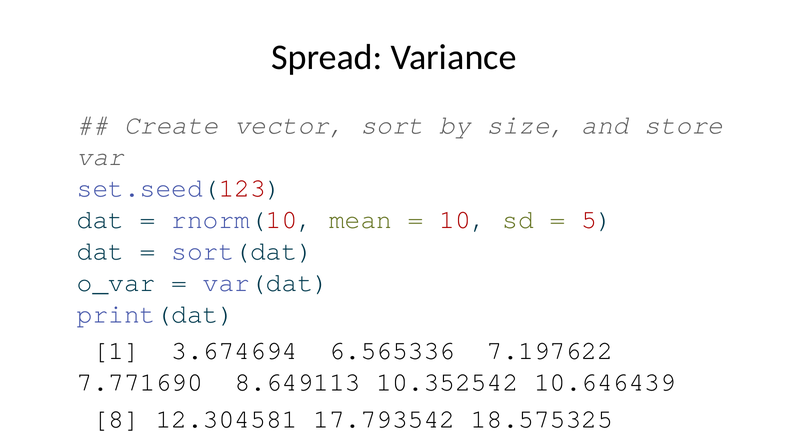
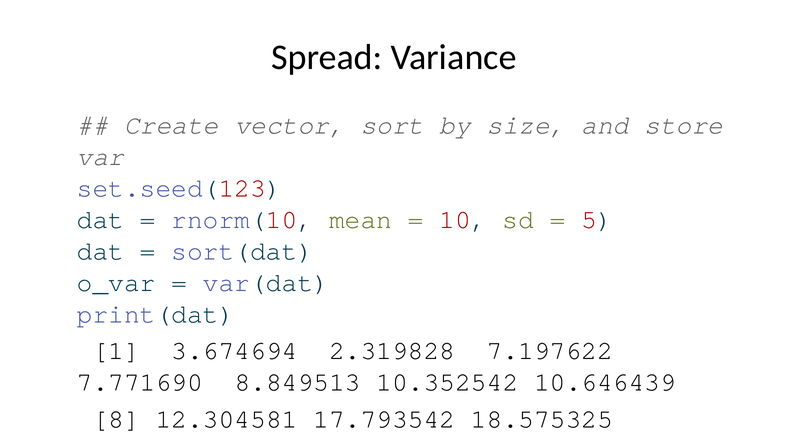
6.565336: 6.565336 -> 2.319828 (392, 351)
8.649113: 8.649113 -> 8.849513 (298, 382)
